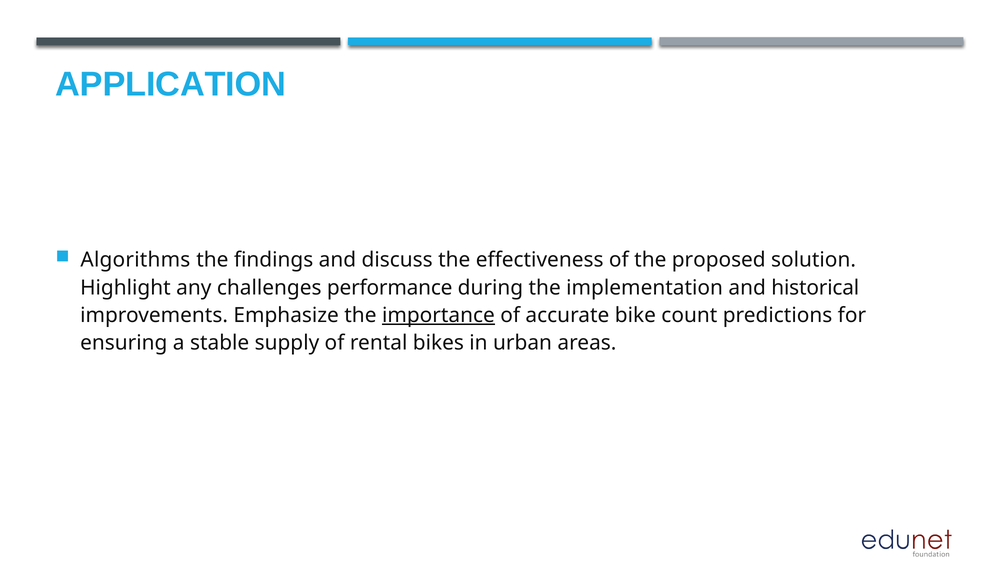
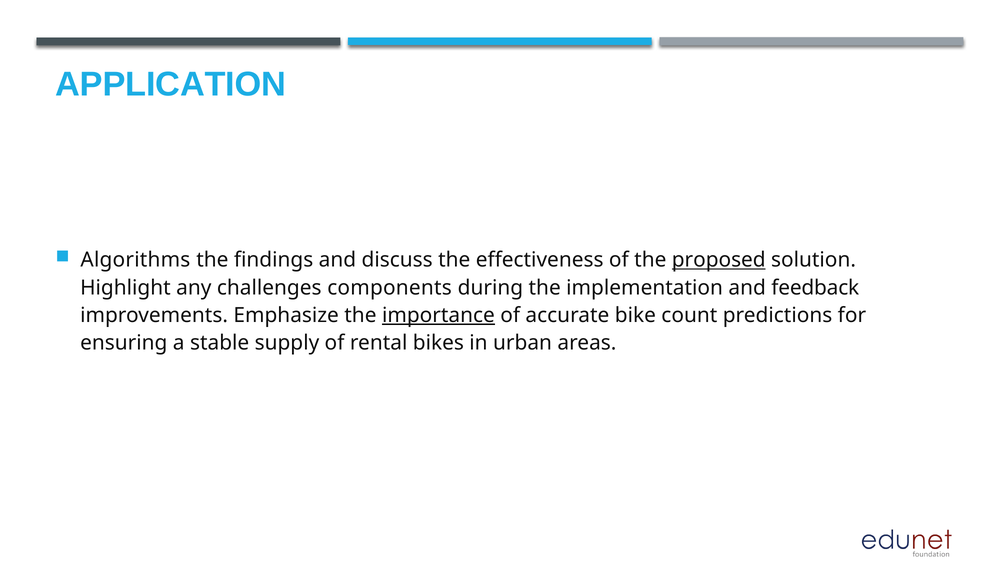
proposed underline: none -> present (719, 260)
performance: performance -> components (390, 287)
historical: historical -> feedback (815, 287)
